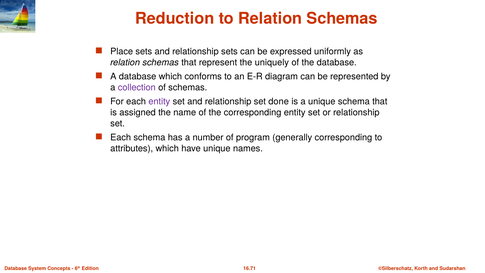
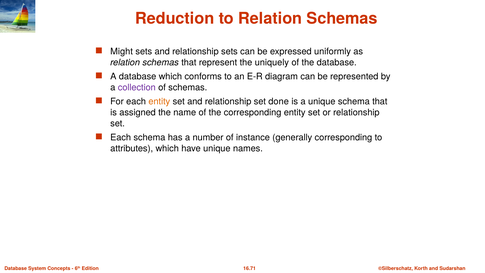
Place: Place -> Might (122, 51)
entity colour: purple -> orange (159, 101)
program: program -> instance (253, 137)
